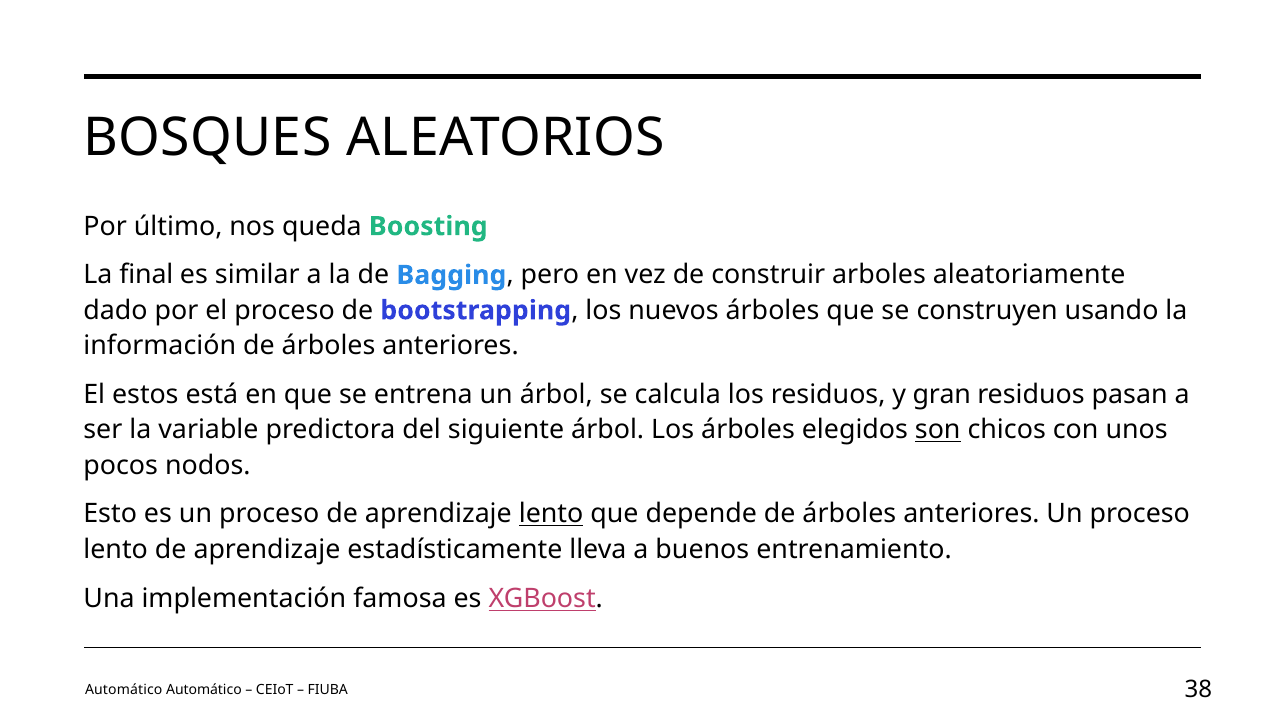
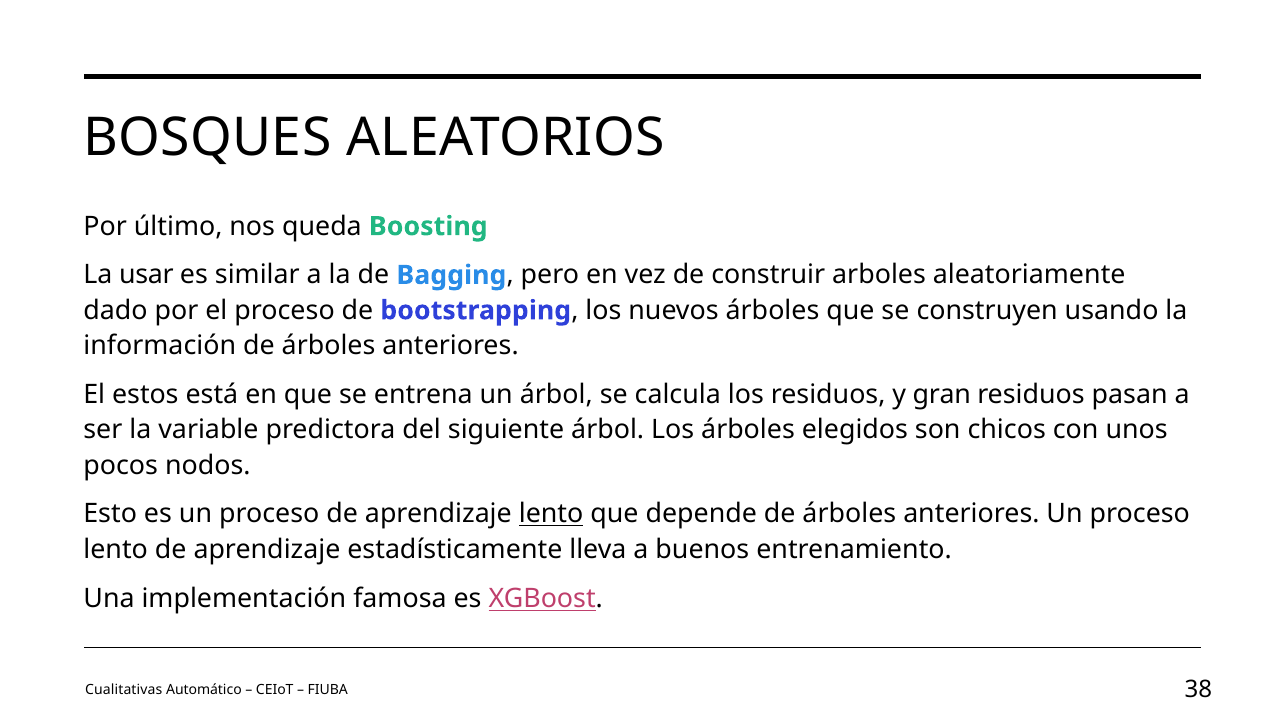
final: final -> usar (146, 275)
son underline: present -> none (938, 430)
Automático: Automático -> Cualitativas (124, 690)
